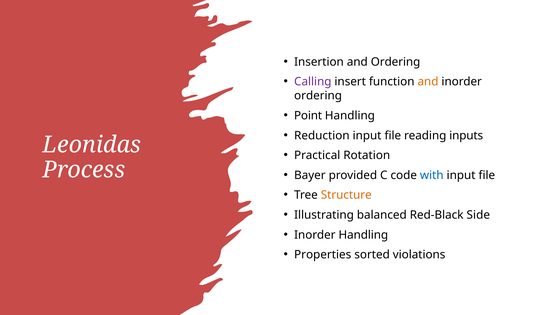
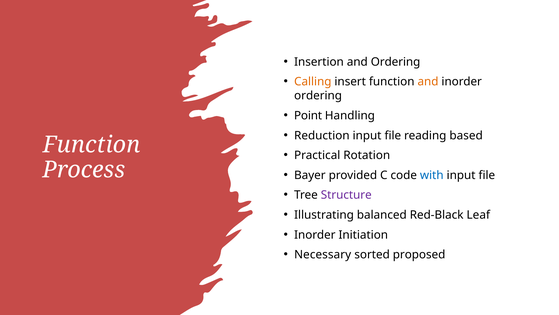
Calling colour: purple -> orange (313, 82)
inputs: inputs -> based (466, 135)
Leonidas: Leonidas -> Function (92, 144)
Structure colour: orange -> purple (346, 195)
Side: Side -> Leaf (478, 215)
Inorder Handling: Handling -> Initiation (363, 234)
Properties: Properties -> Necessary (323, 254)
violations: violations -> proposed (419, 254)
